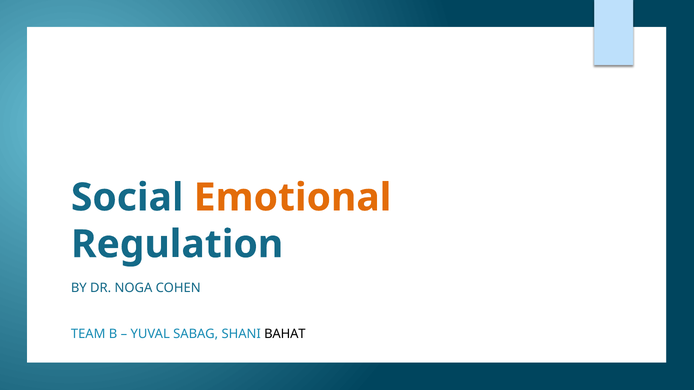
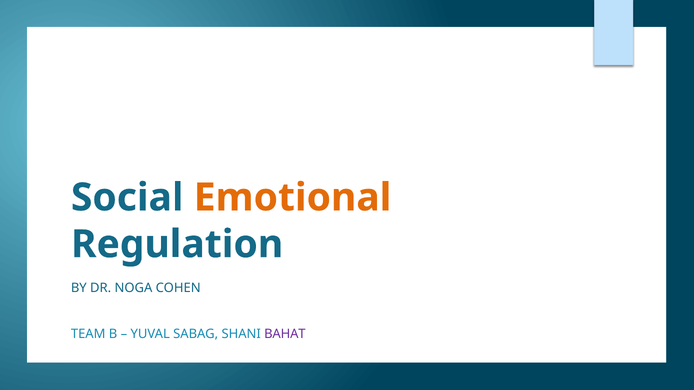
BAHAT colour: black -> purple (285, 334)
